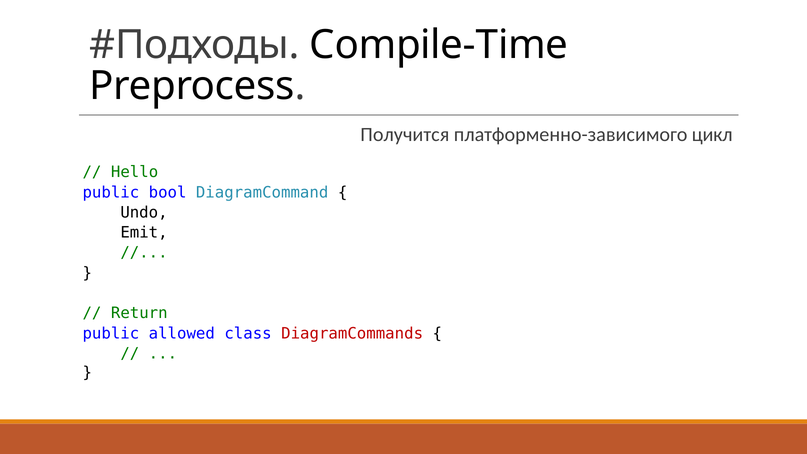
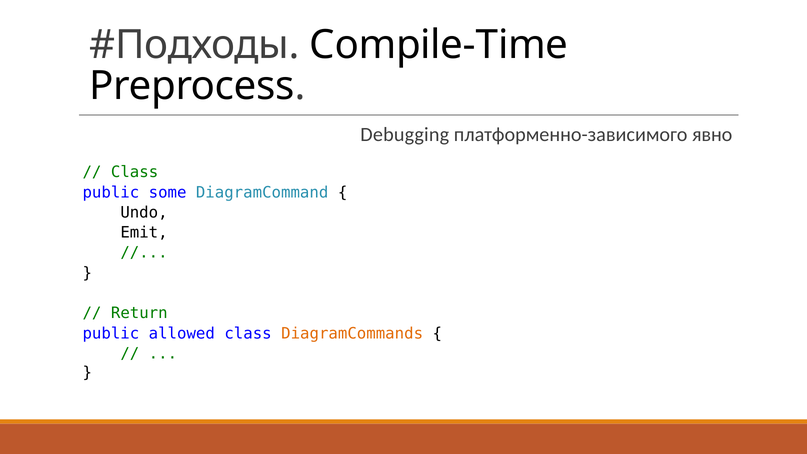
Получится: Получится -> Debugging (405, 135)
цикл: цикл -> явно (712, 135)
Hello: Hello -> Class (135, 172)
bool: bool -> some (168, 192)
DiagramCommands colour: red -> orange (352, 333)
